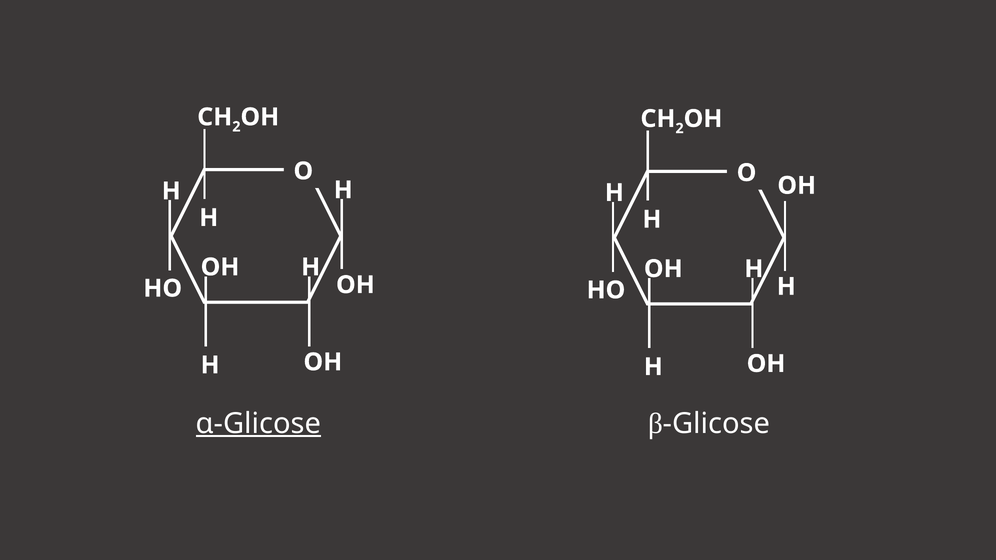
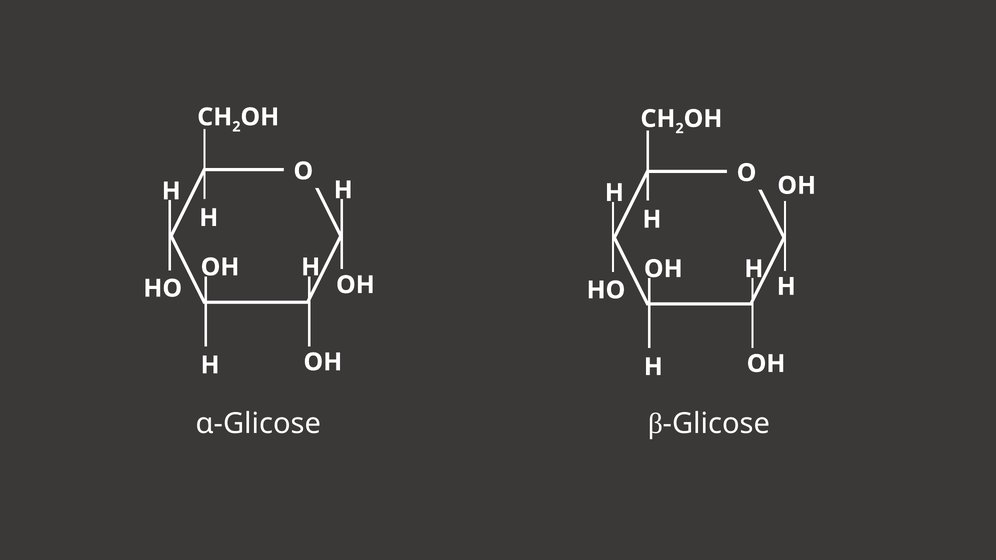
α-Glicose underline: present -> none (258, 424)
